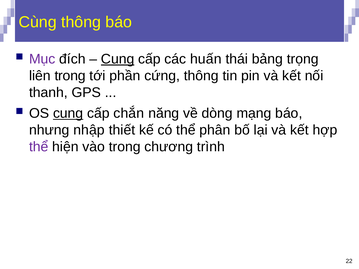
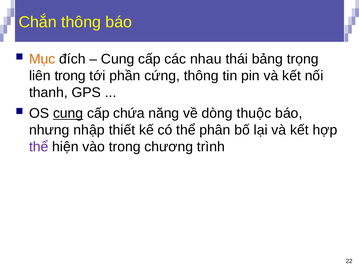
Cùng: Cùng -> Chắn (38, 22)
Mục colour: purple -> orange (42, 59)
Cung underline: present -> none (118, 59)
huấn: huấn -> nhau (206, 59)
chắn: chắn -> chứa (129, 113)
mạng: mạng -> thuộc (254, 113)
